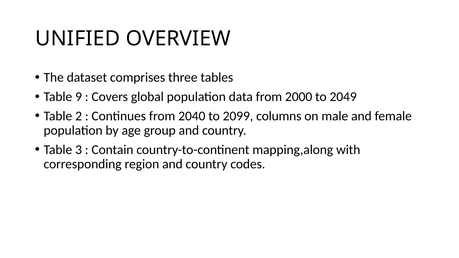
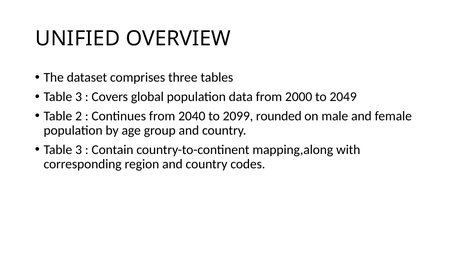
9: 9 -> 3 (79, 97)
columns: columns -> rounded (279, 116)
